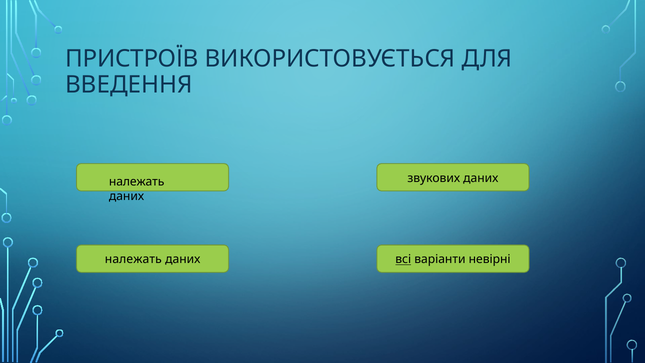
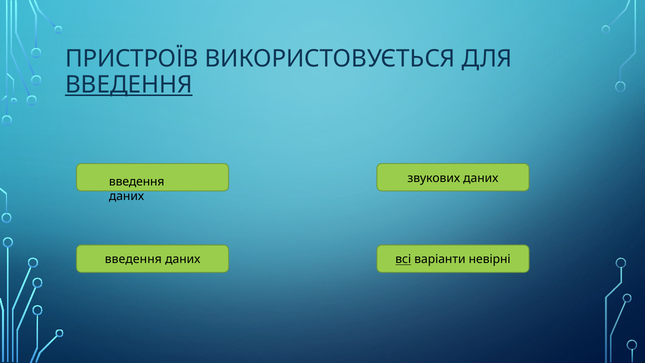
ВВЕДЕННЯ underline: none -> present (129, 85)
належать: належать -> введення (137, 182)
належать: належать -> введення (133, 259)
